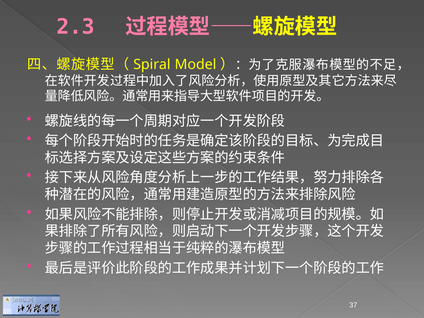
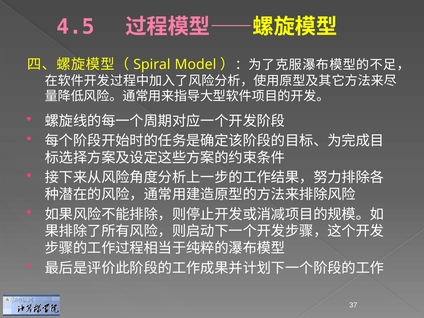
2.3: 2.3 -> 4.5 (76, 27)
